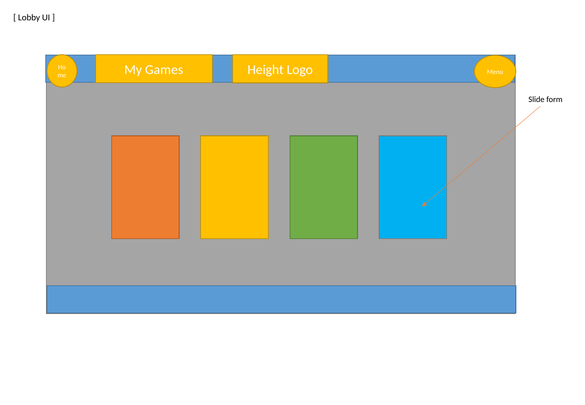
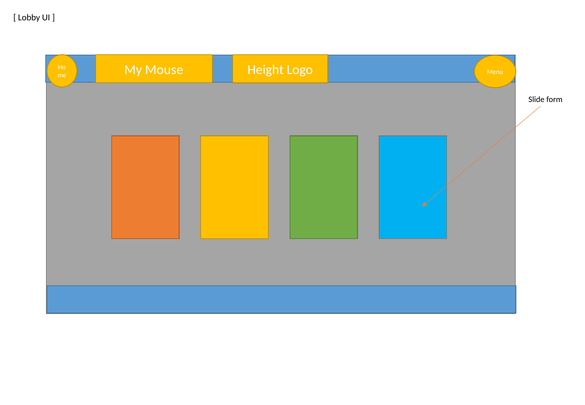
Games: Games -> Mouse (164, 70)
